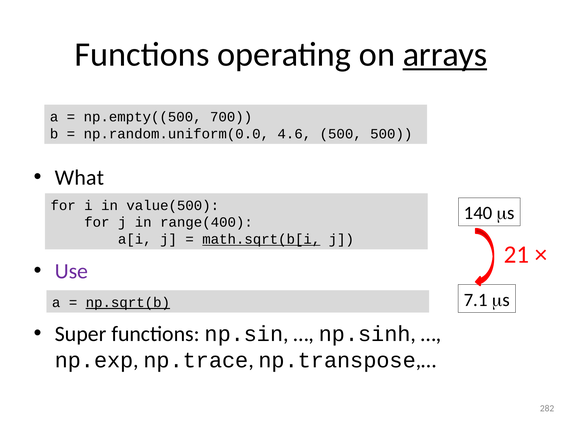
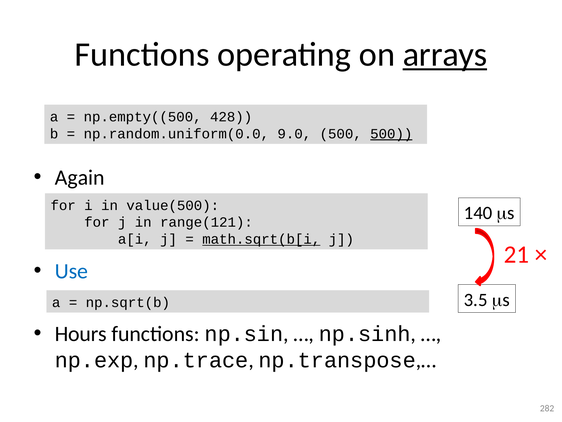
700: 700 -> 428 (231, 117)
4.6: 4.6 -> 9.0 (294, 134)
500 underline: none -> present (391, 134)
What: What -> Again (80, 177)
range(400: range(400 -> range(121 (206, 222)
Use colour: purple -> blue (71, 271)
7.1: 7.1 -> 3.5 (476, 299)
np.sqrt(b underline: present -> none (128, 302)
Super: Super -> Hours (81, 333)
